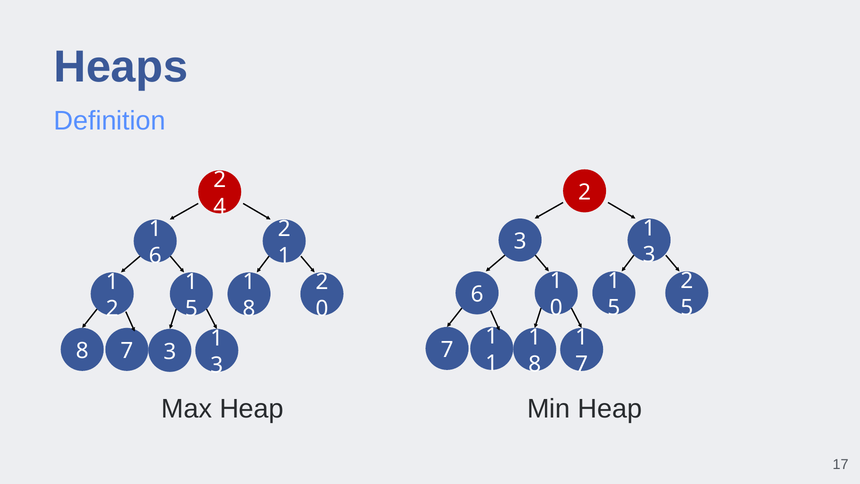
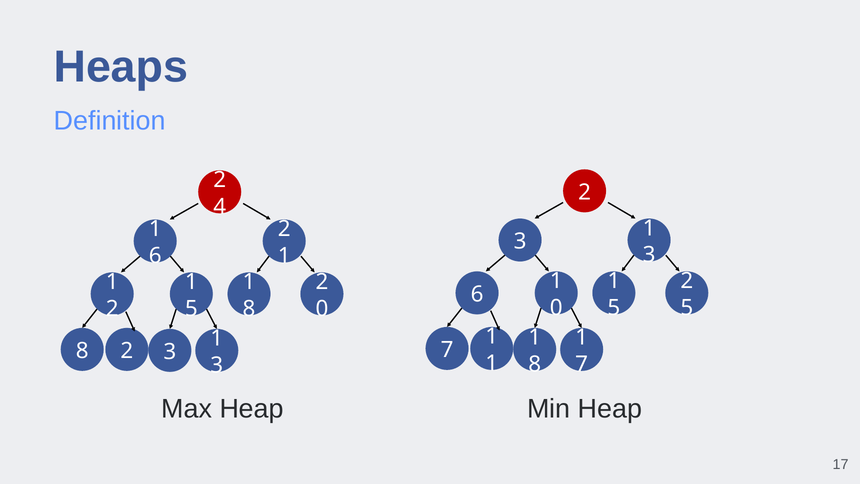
8 7: 7 -> 2 (127, 351)
